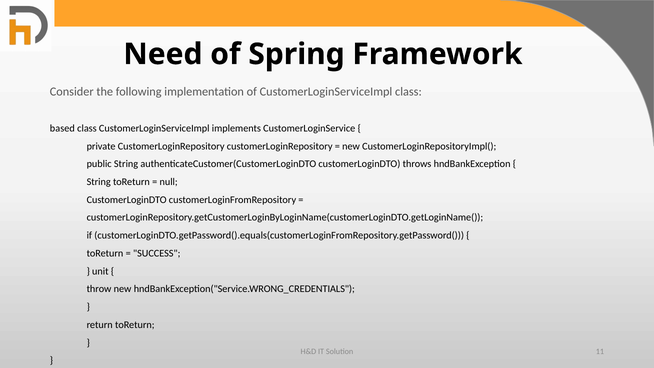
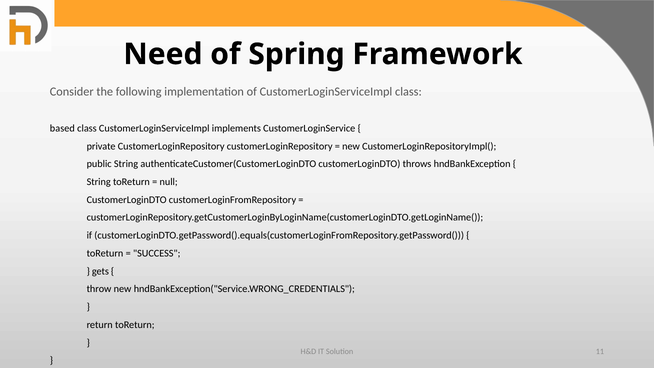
unit: unit -> gets (100, 271)
